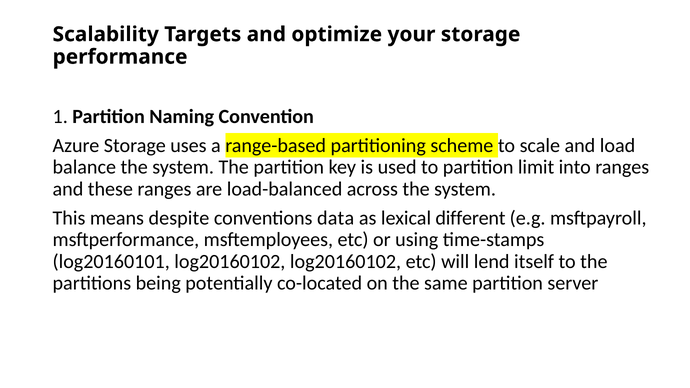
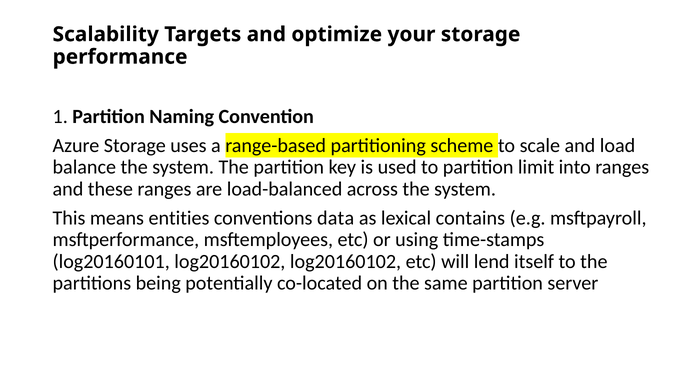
despite: despite -> entities (179, 218)
different: different -> contains (470, 218)
